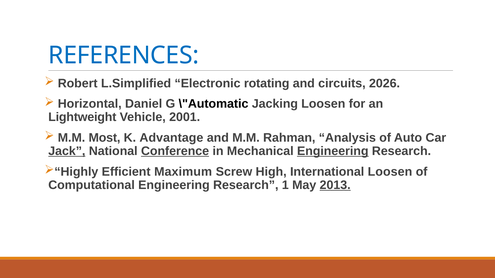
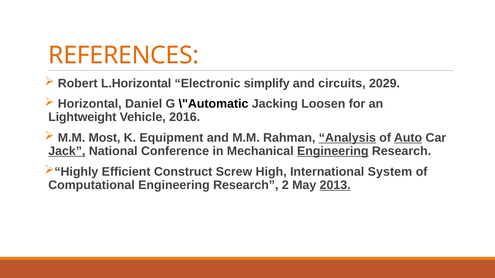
REFERENCES colour: blue -> orange (124, 55)
L.Simplified: L.Simplified -> L.Horizontal (136, 83)
rotating: rotating -> simplify (267, 83)
2026: 2026 -> 2029 (385, 83)
2001: 2001 -> 2016 (185, 117)
Advantage: Advantage -> Equipment (171, 138)
Analysis underline: none -> present (347, 138)
Auto underline: none -> present (408, 138)
Conference underline: present -> none (175, 151)
Maximum: Maximum -> Construct (183, 172)
International Loosen: Loosen -> System (390, 172)
1: 1 -> 2 (285, 185)
